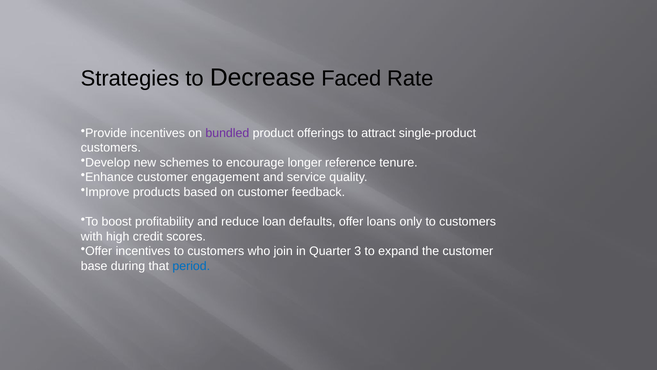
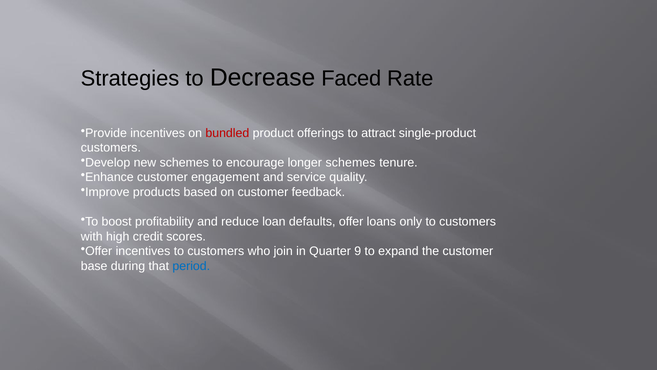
bundled colour: purple -> red (227, 133)
longer reference: reference -> schemes (351, 162)
3: 3 -> 9 (358, 251)
